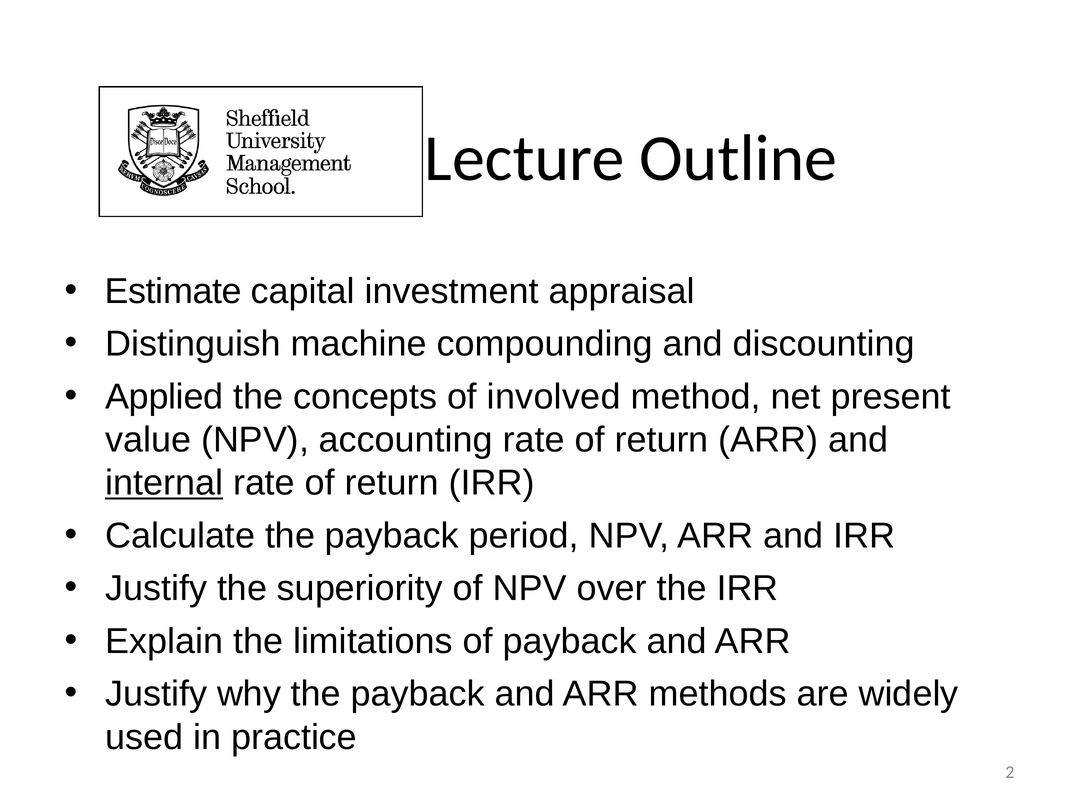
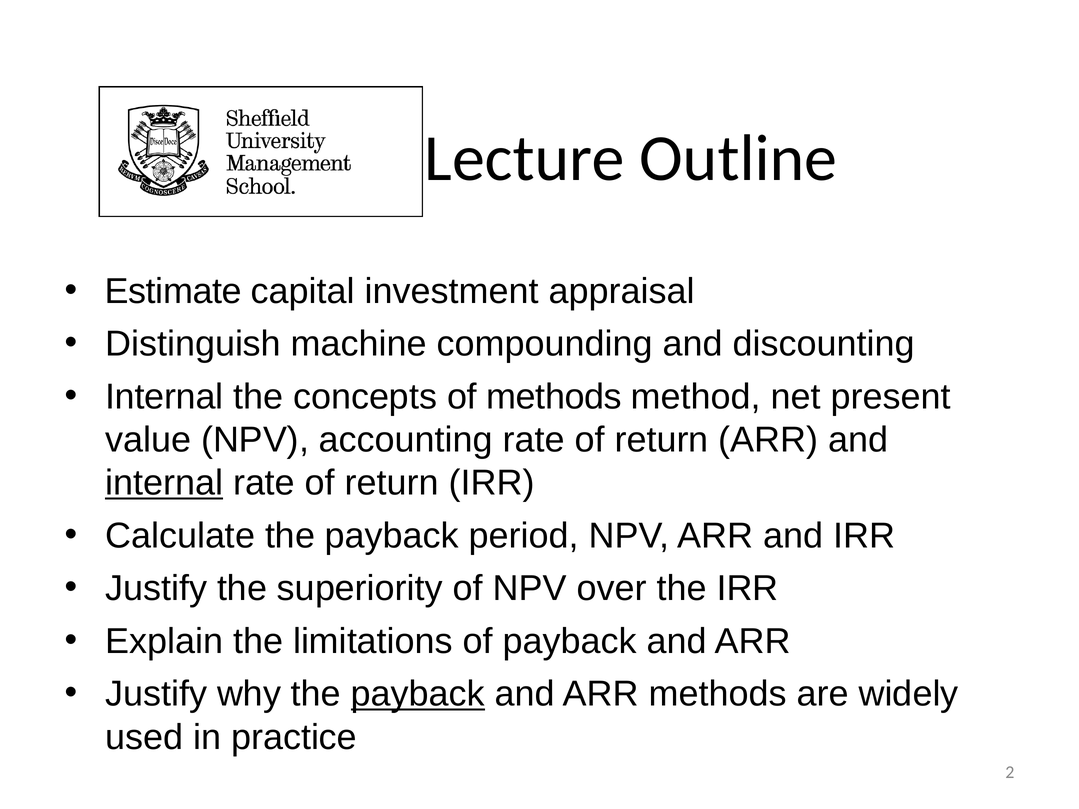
Applied: Applied -> Internal (164, 397)
of involved: involved -> methods (554, 397)
payback underline: none -> present (418, 694)
